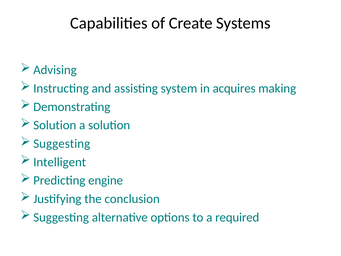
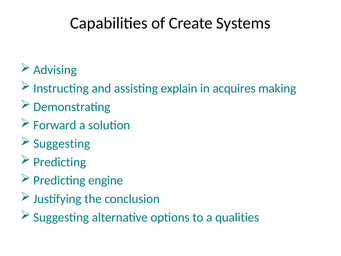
system: system -> explain (179, 88)
Solution: Solution -> Forward (55, 125)
Intelligent: Intelligent -> Predicting (60, 162)
required: required -> qualities (237, 217)
